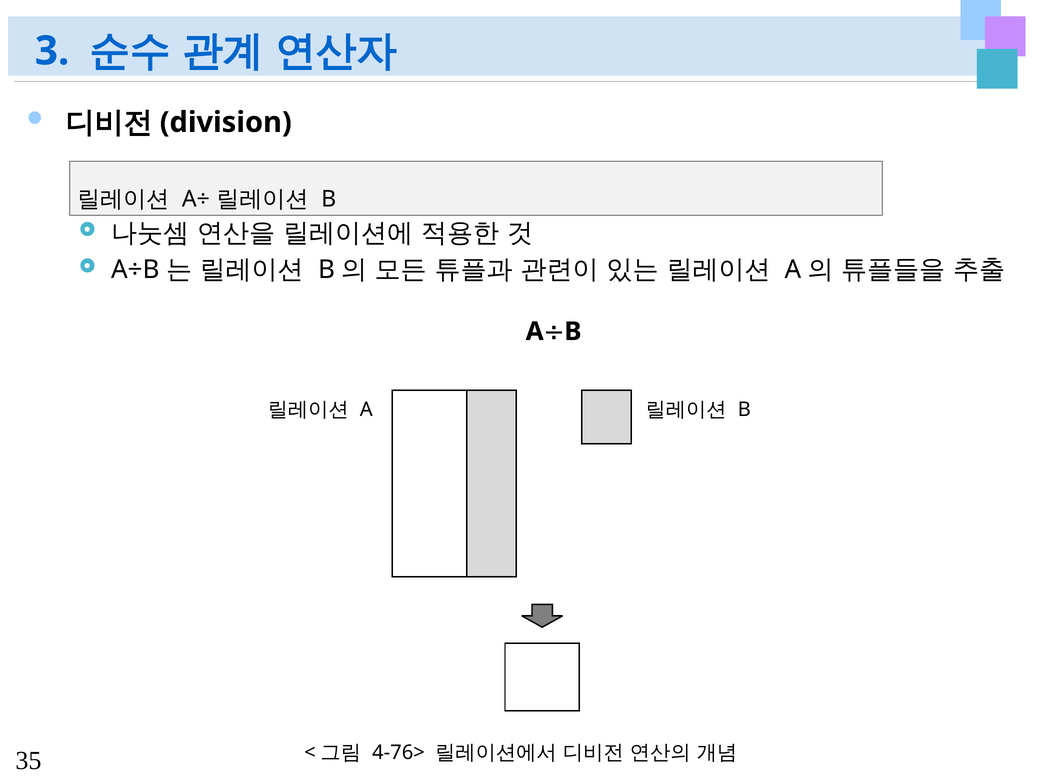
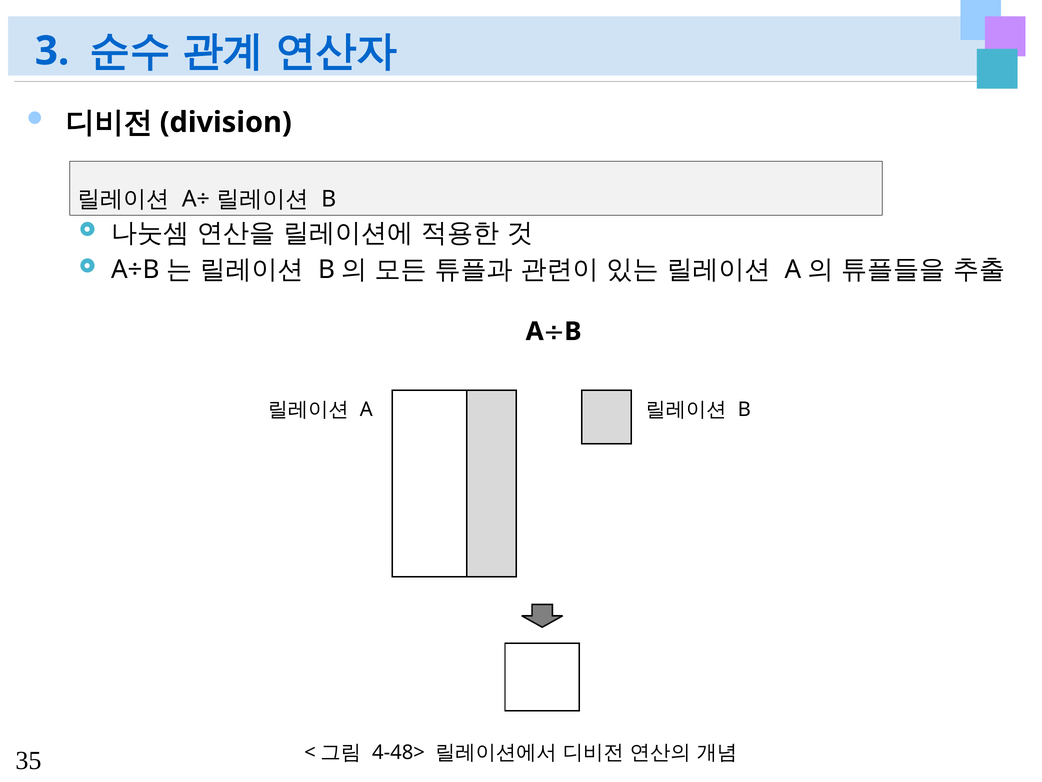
4-76>: 4-76> -> 4-48> (398, 752)
